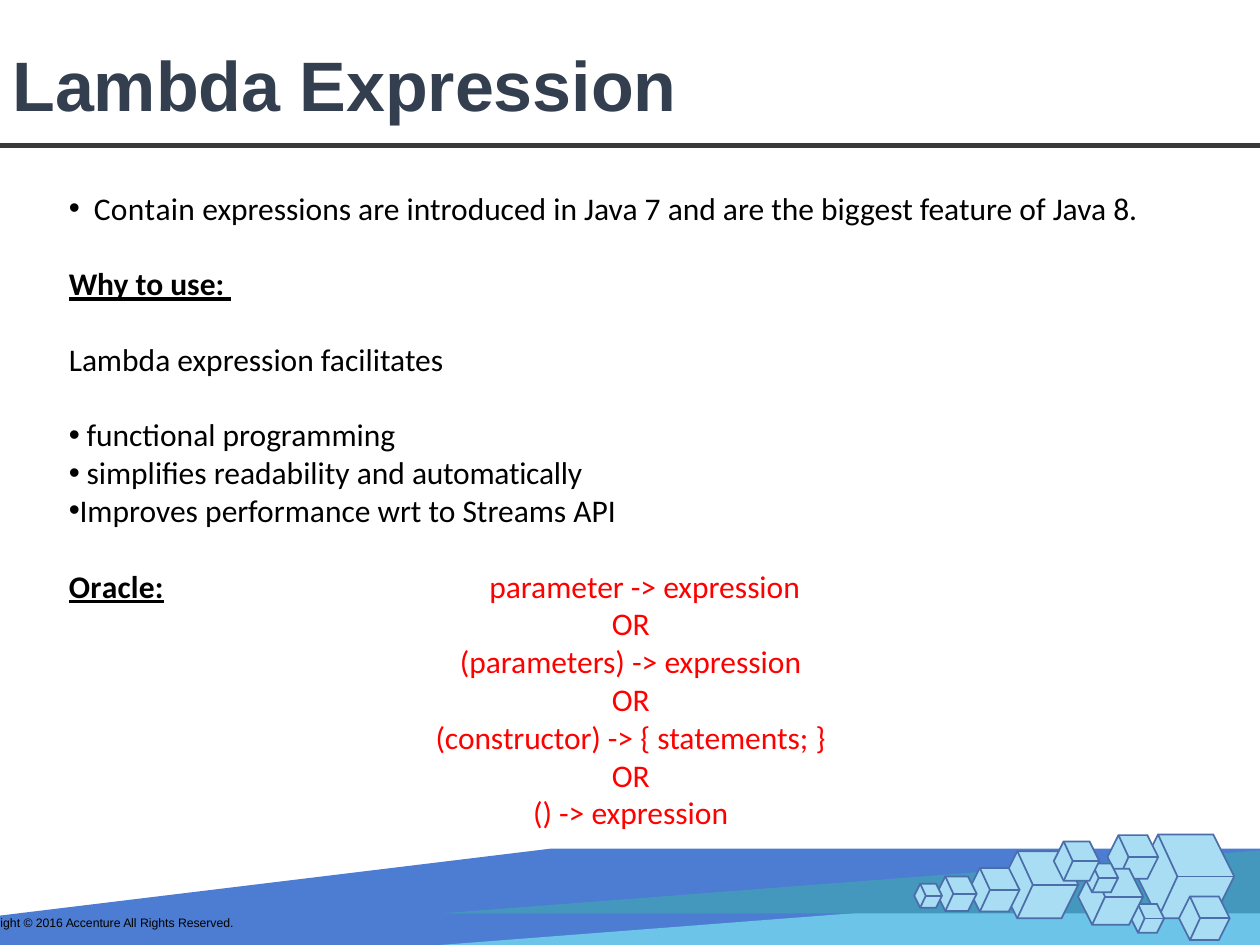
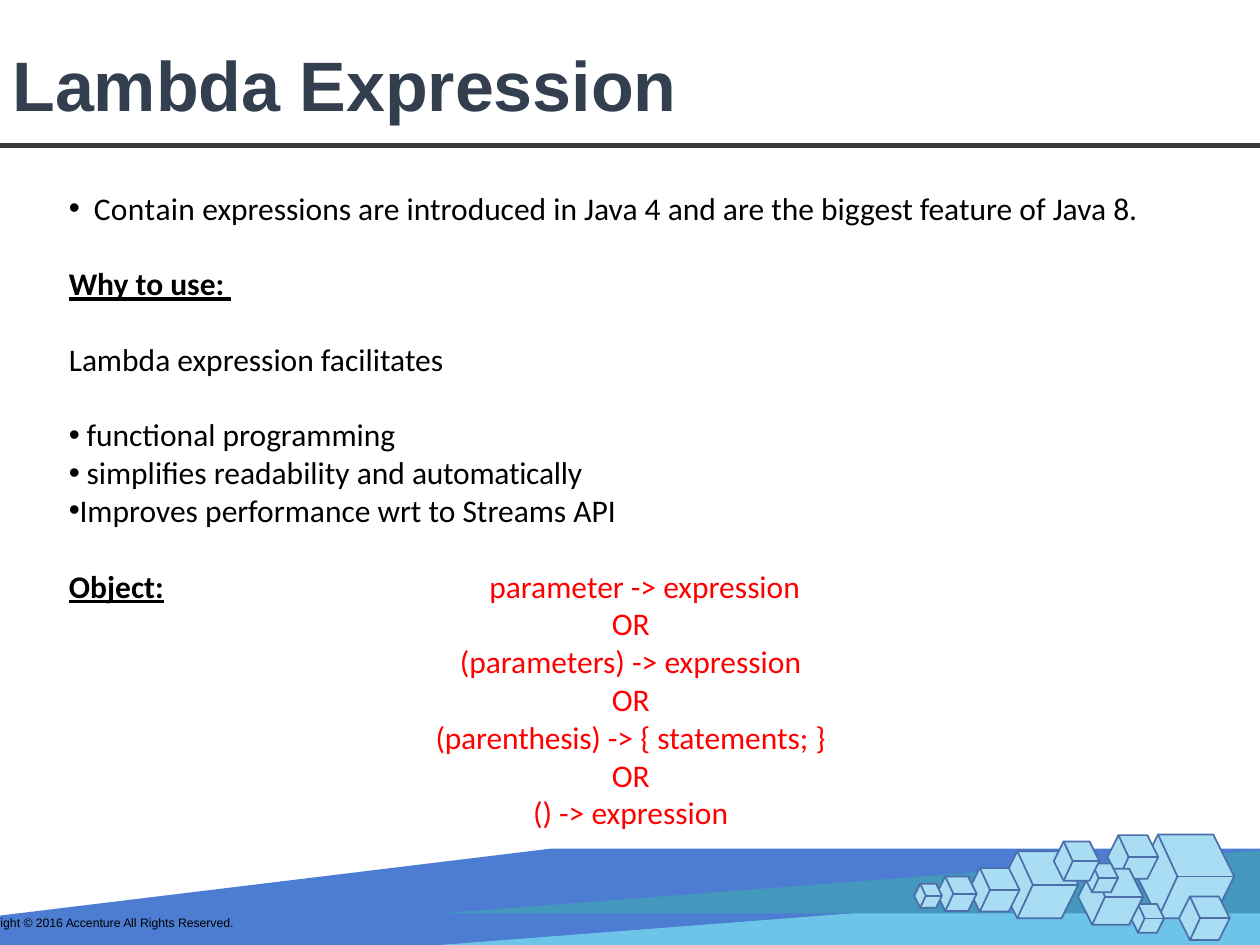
7: 7 -> 4 (653, 210)
Oracle: Oracle -> Object (116, 588)
constructor: constructor -> parenthesis (518, 739)
